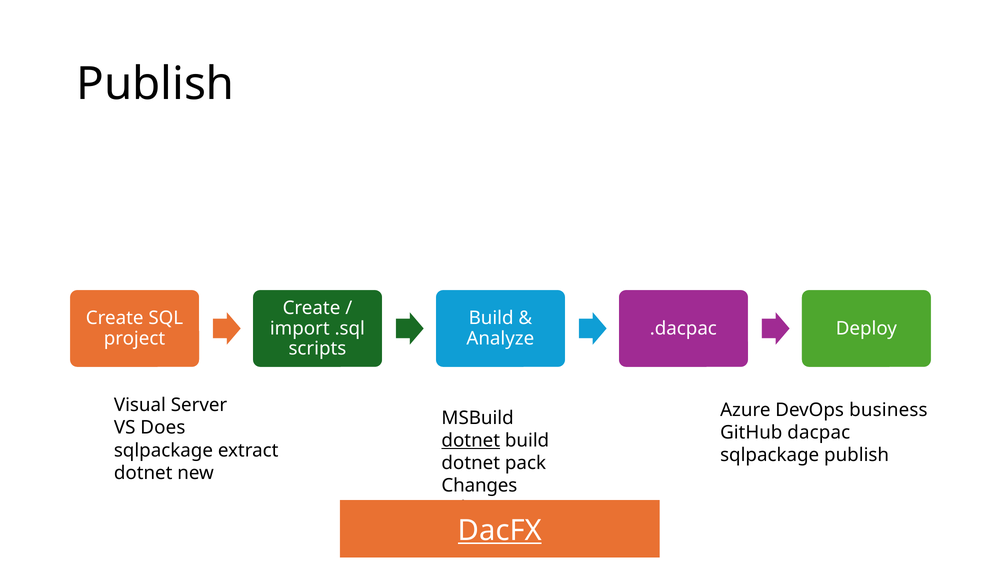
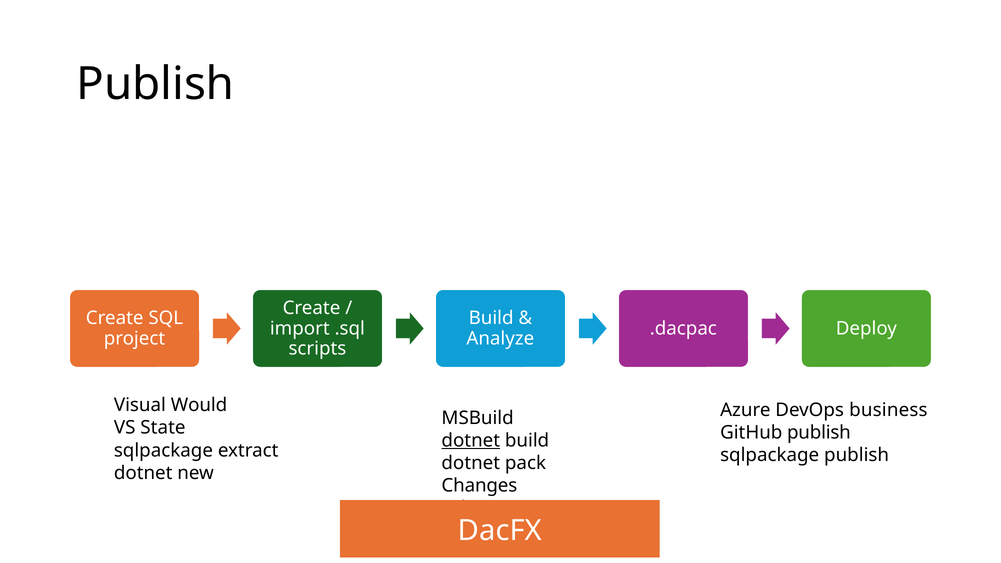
Server: Server -> Would (199, 405)
Does: Does -> State (163, 428)
GitHub dacpac: dacpac -> publish (819, 433)
DacFX underline: present -> none (500, 531)
